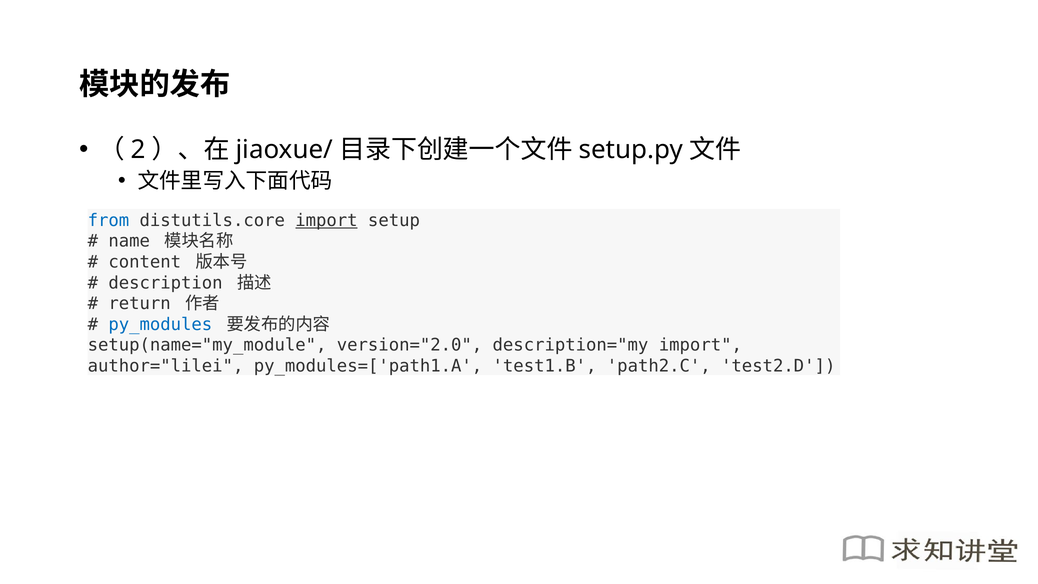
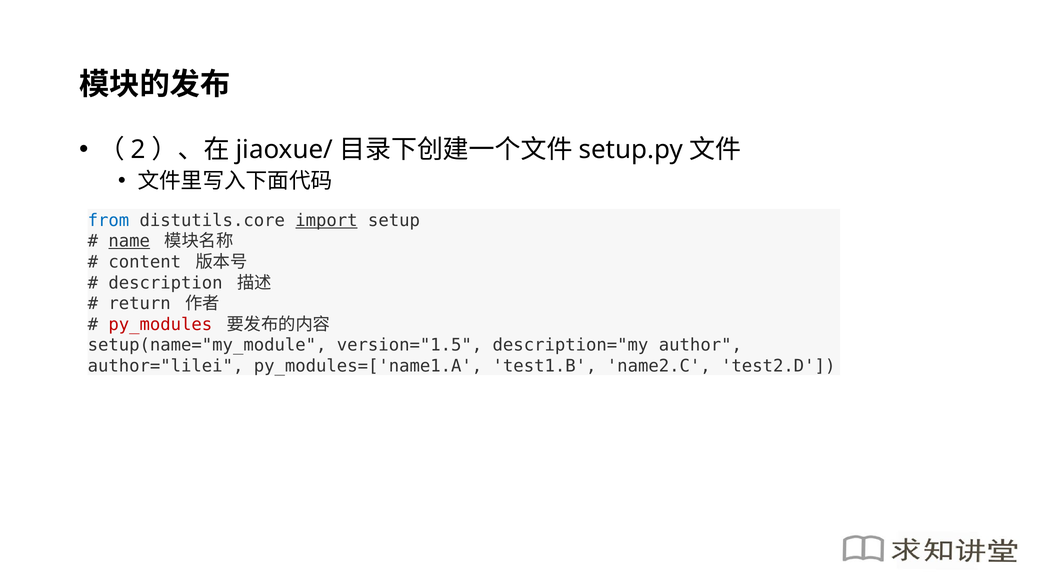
name underline: none -> present (129, 241)
py_modules colour: blue -> red (160, 324)
version="2.0: version="2.0 -> version="1.5 (410, 345)
description="my import: import -> author (700, 345)
py_modules=['path1.A: py_modules=['path1.A -> py_modules=['name1.A (368, 366)
path2.C: path2.C -> name2.C (659, 366)
